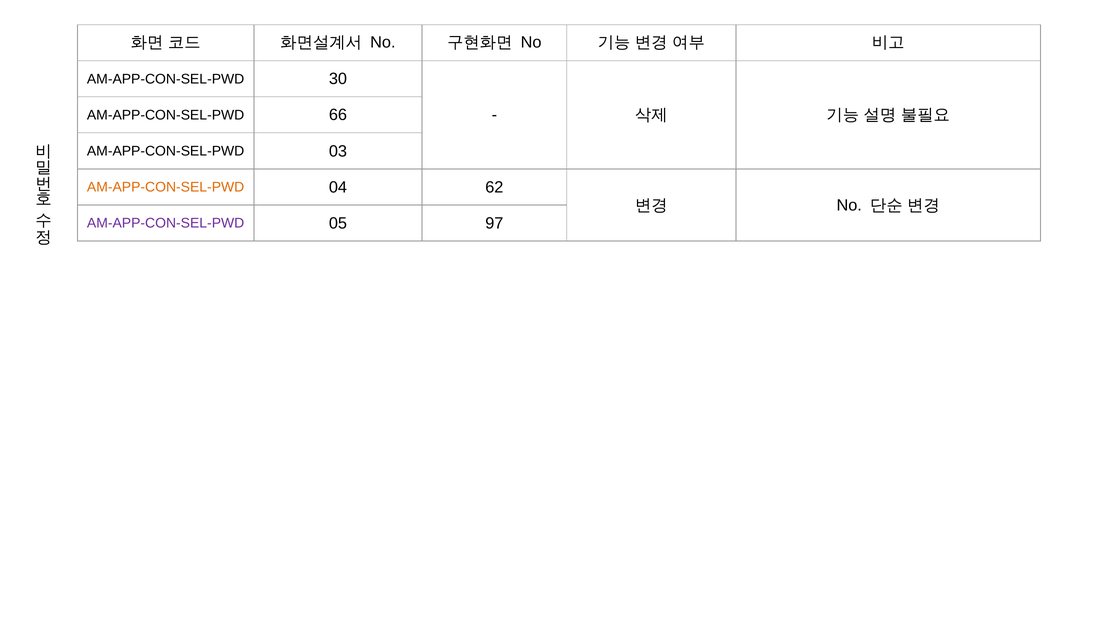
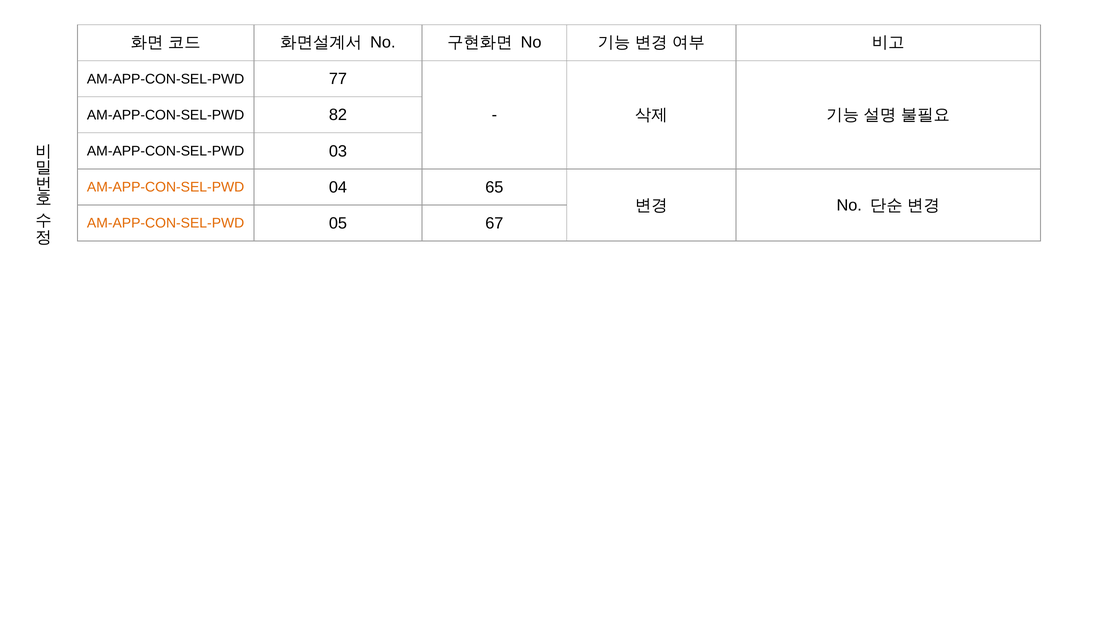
30: 30 -> 77 (338, 79)
66: 66 -> 82 (338, 115)
62: 62 -> 65 (494, 187)
AM-APP-CON-SEL-PWD colour: purple -> orange (166, 223)
97: 97 -> 67 (494, 223)
